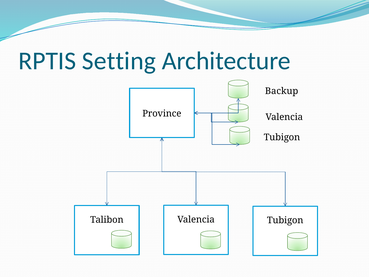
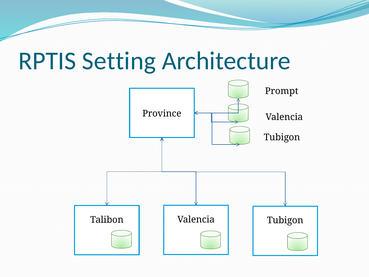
Backup: Backup -> Prompt (282, 91)
